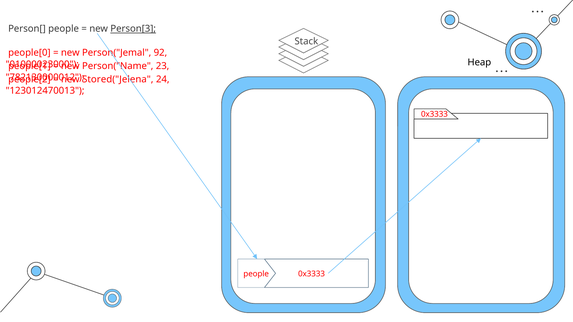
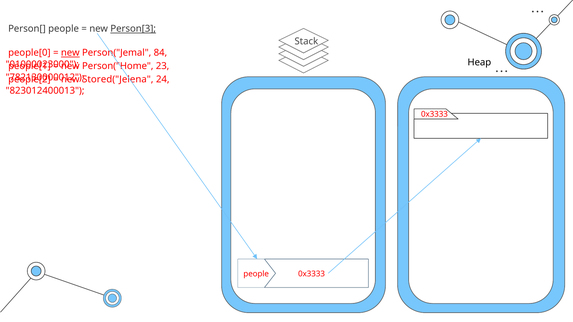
new underline: none -> present (70, 53)
92: 92 -> 84 (160, 53)
Person("Name: Person("Name -> Person("Home (118, 66)
123012470013: 123012470013 -> 823012400013 (45, 91)
